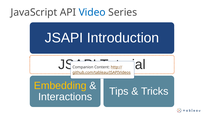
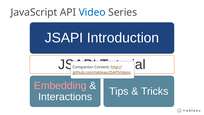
Embedding colour: yellow -> pink (60, 85)
